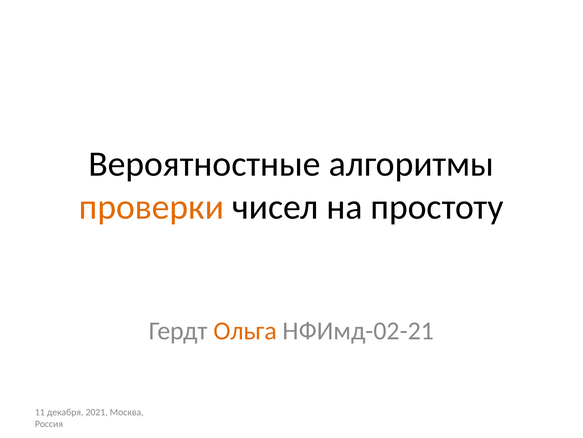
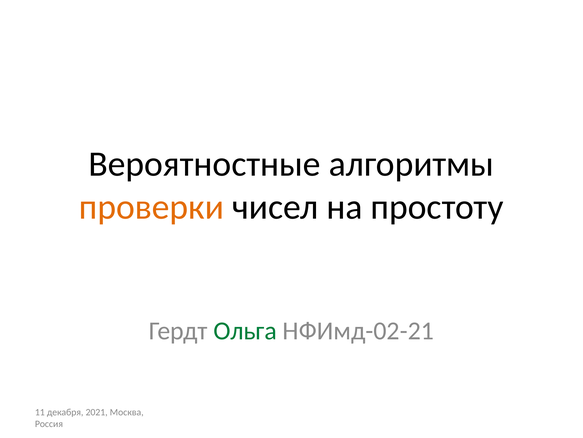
Ольга colour: orange -> green (245, 330)
